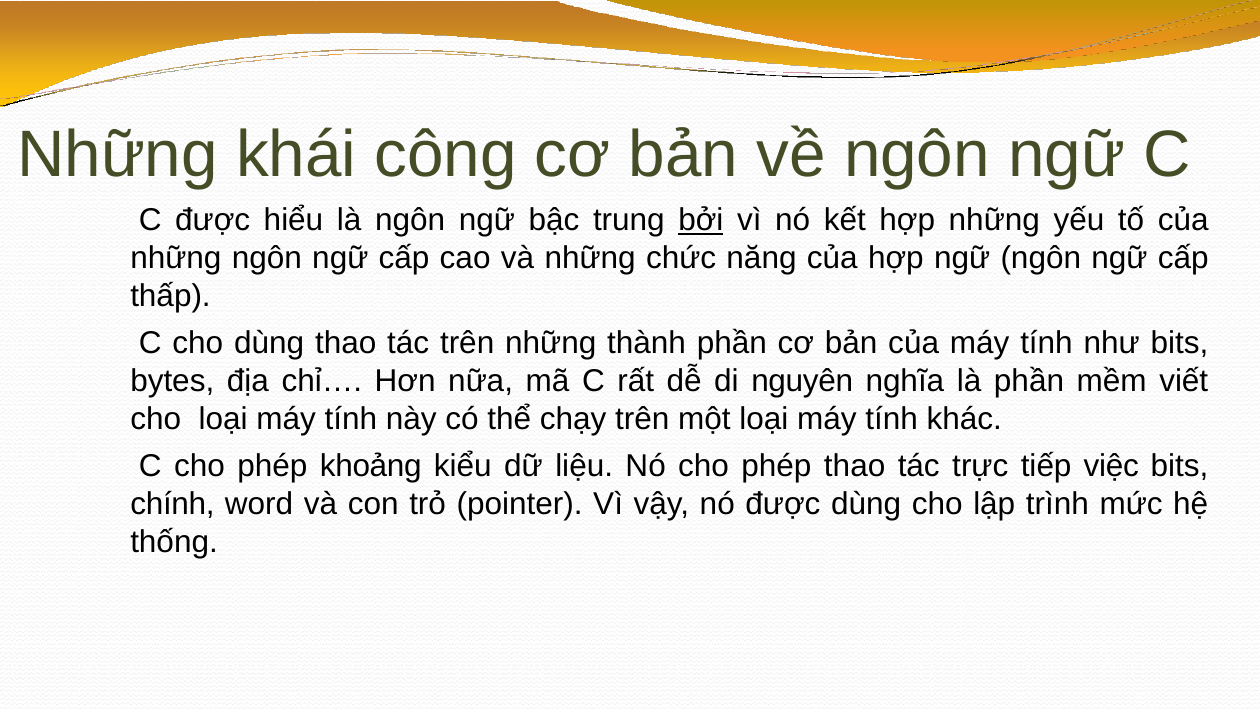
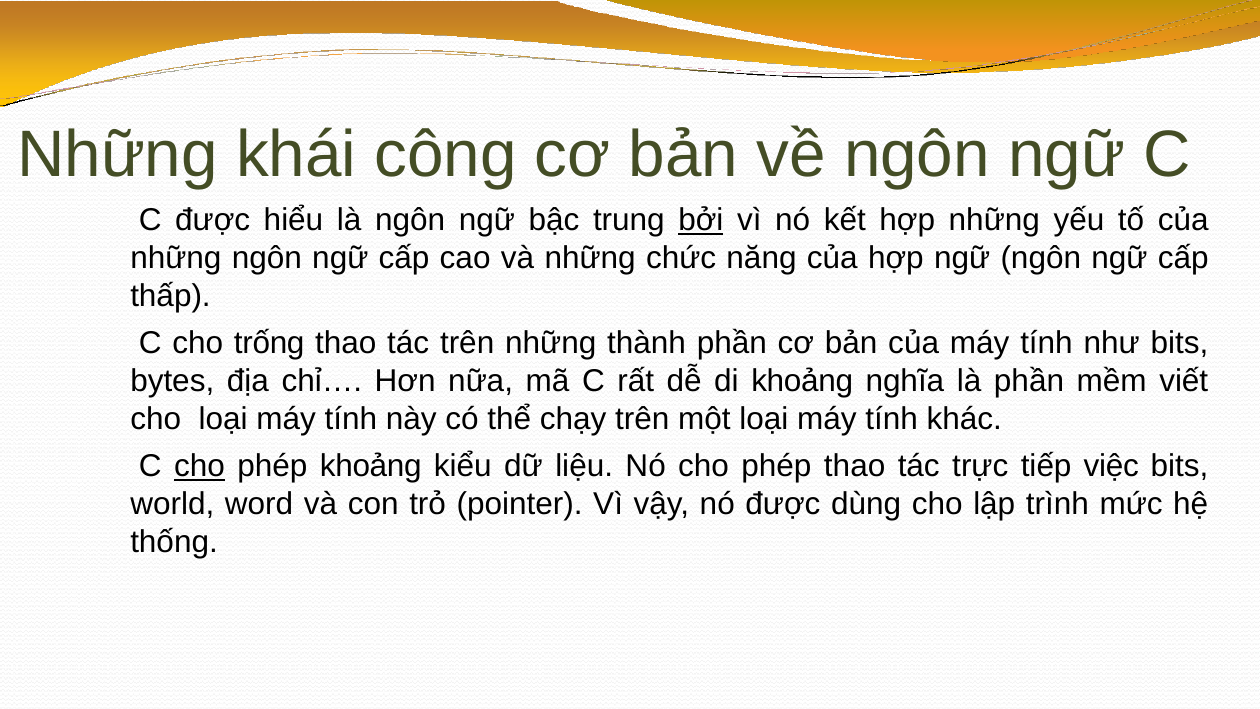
cho dùng: dùng -> trống (269, 343)
di nguyên: nguyên -> khoảng (802, 381)
cho underline: none -> present (199, 466)
chính: chính -> world (172, 504)
